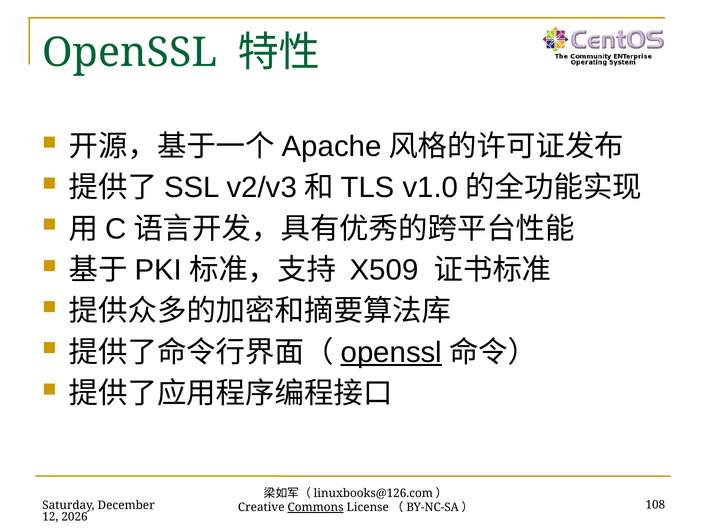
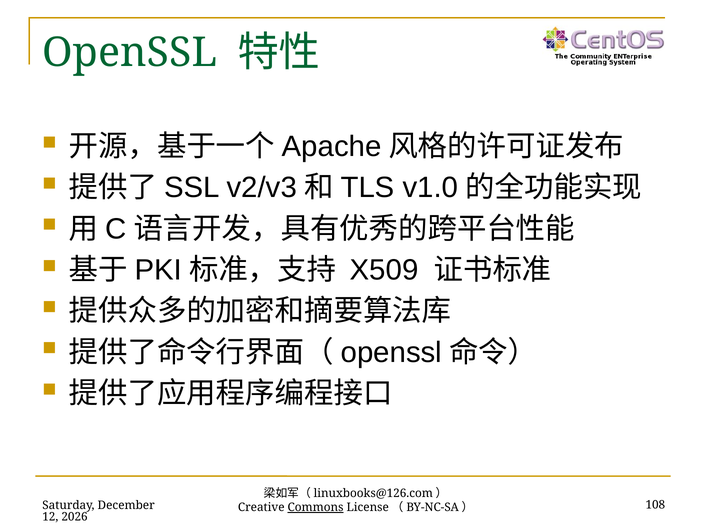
openssl underline: present -> none (391, 353)
